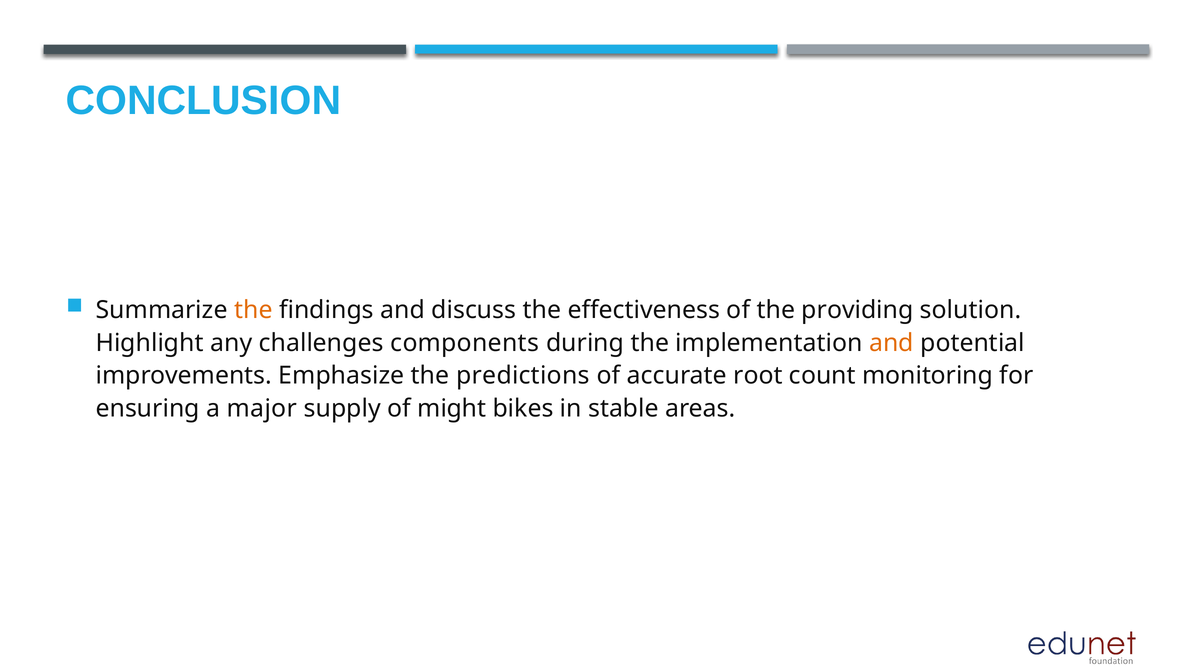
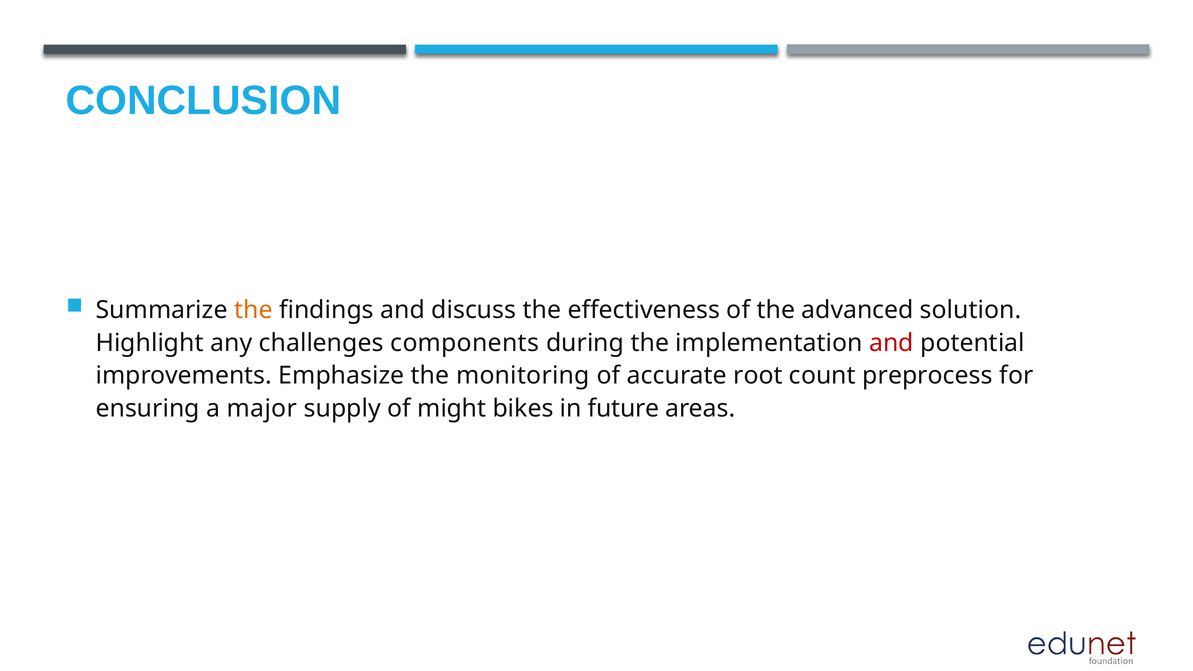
providing: providing -> advanced (857, 310)
and colour: orange -> red (891, 343)
predictions: predictions -> monitoring (523, 376)
monitoring: monitoring -> preprocess (928, 376)
stable: stable -> future (624, 409)
